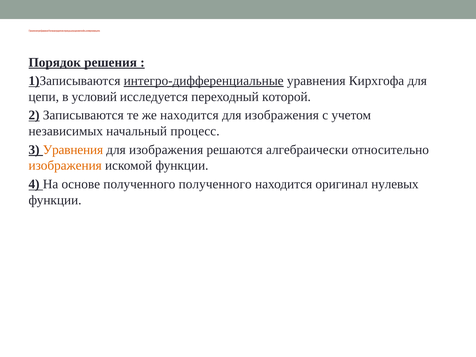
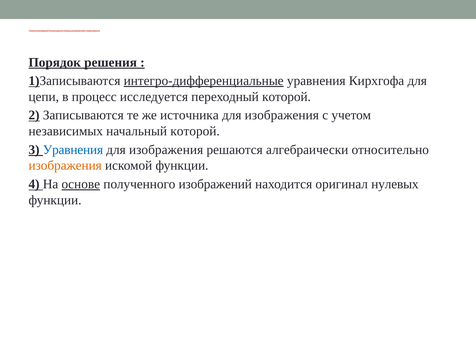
условий: условий -> процесс (94, 97)
же находится: находится -> источника (189, 115)
начальный процесс: процесс -> которой (195, 131)
Уравнения colour: orange -> blue (73, 150)
основе underline: none -> present (81, 184)
полученного полученного: полученного -> изображений (215, 184)
